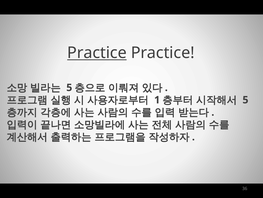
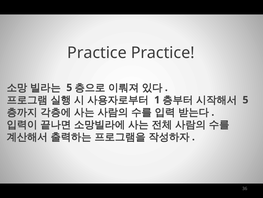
Practice underline: present -> none (97, 53)
